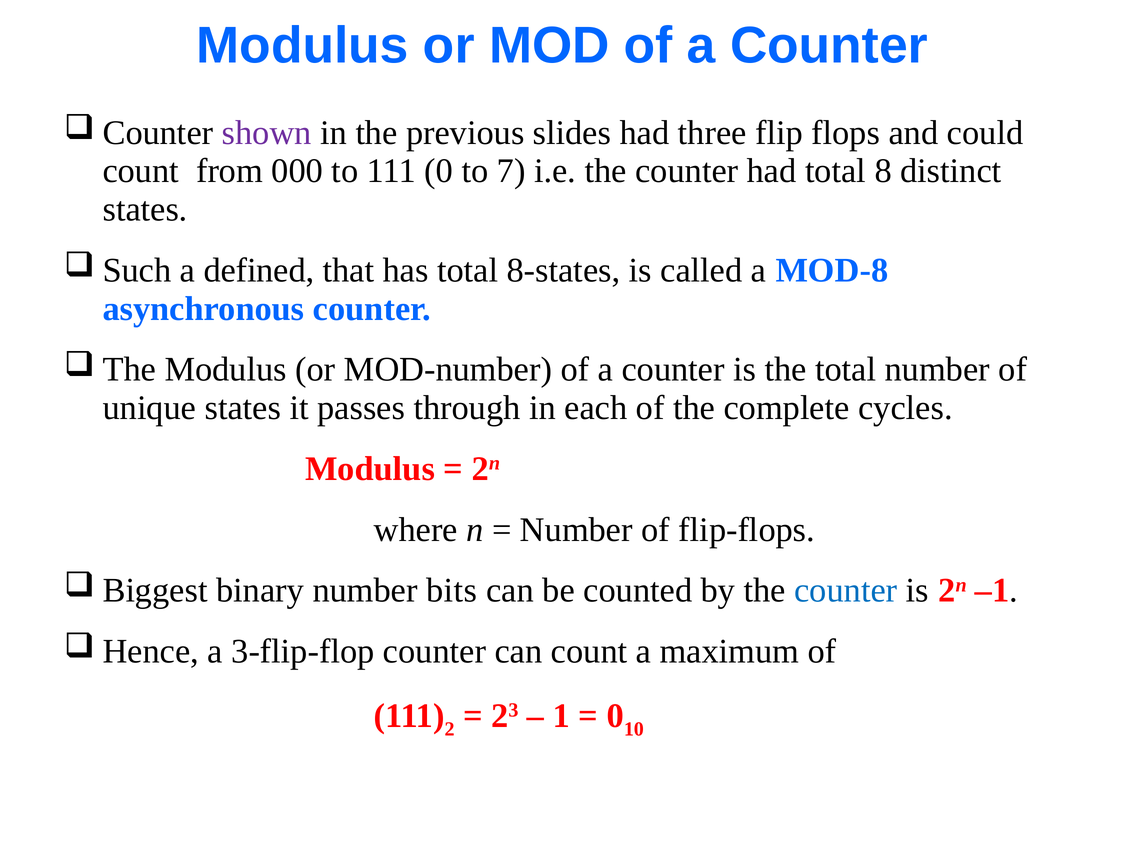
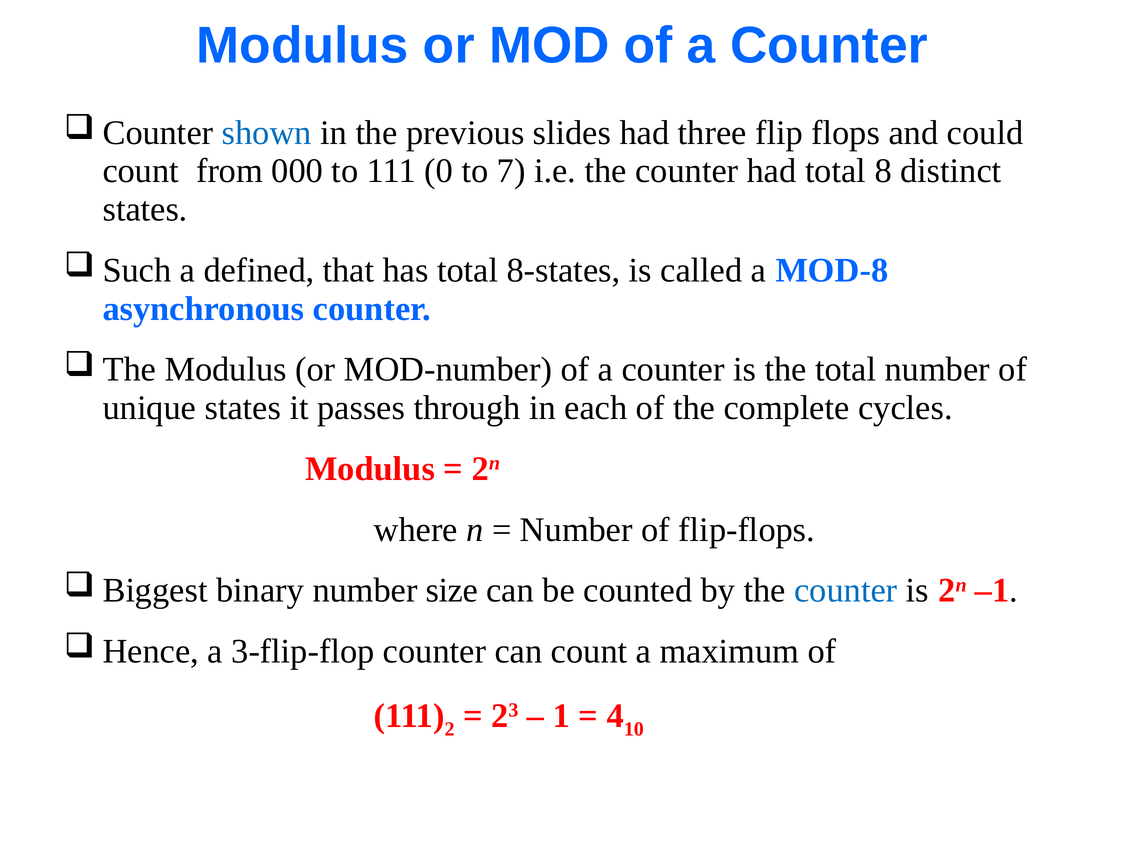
shown colour: purple -> blue (267, 133)
bits: bits -> size (452, 590)
0: 0 -> 4 (615, 716)
